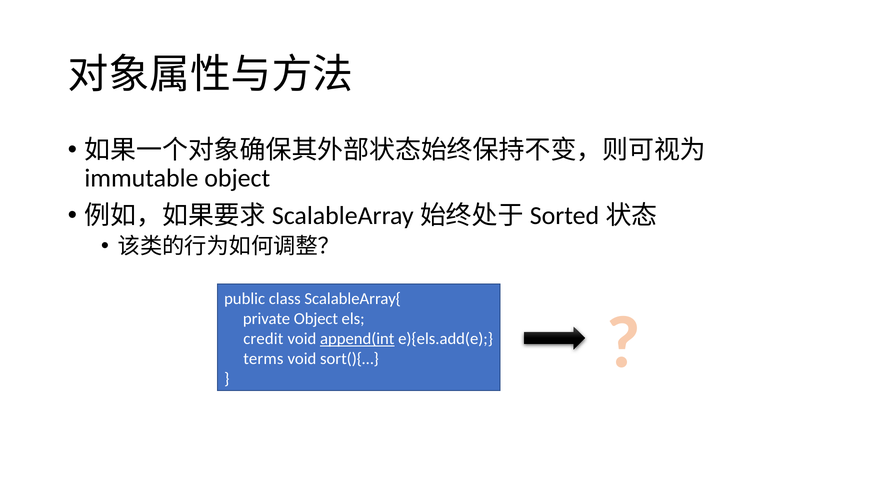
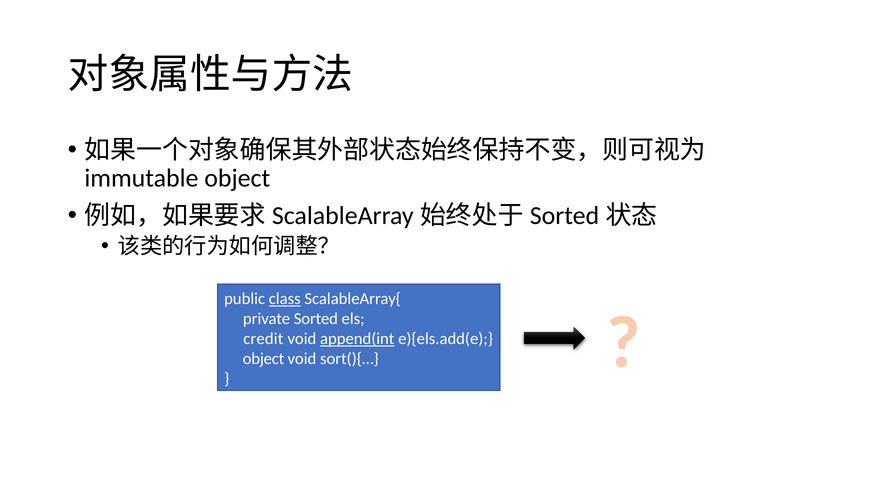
class underline: none -> present (285, 299)
private Object: Object -> Sorted (316, 319)
terms: terms -> object (263, 359)
